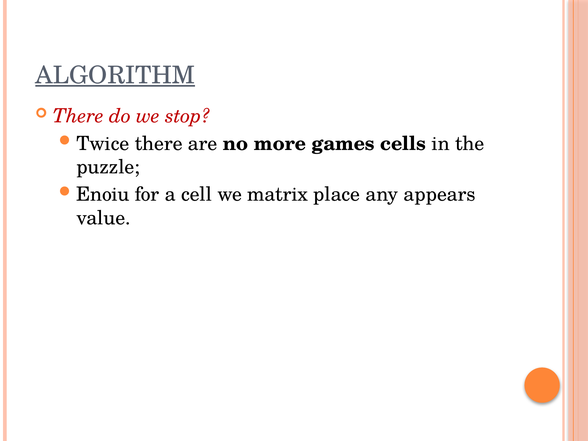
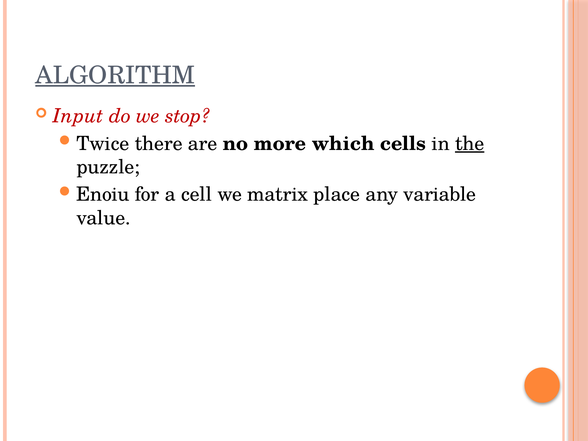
There: There -> Input (78, 116)
games: games -> which (343, 144)
the underline: none -> present (470, 144)
appears: appears -> variable (440, 195)
